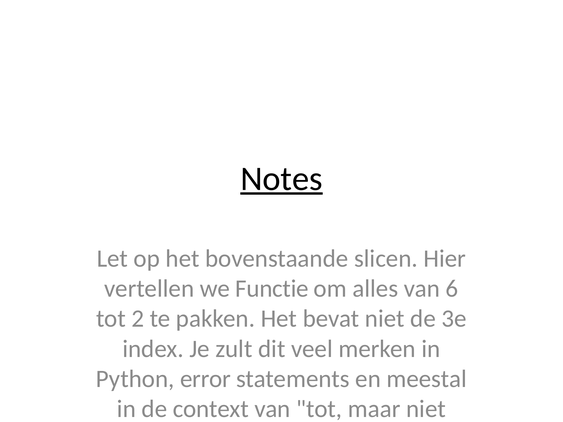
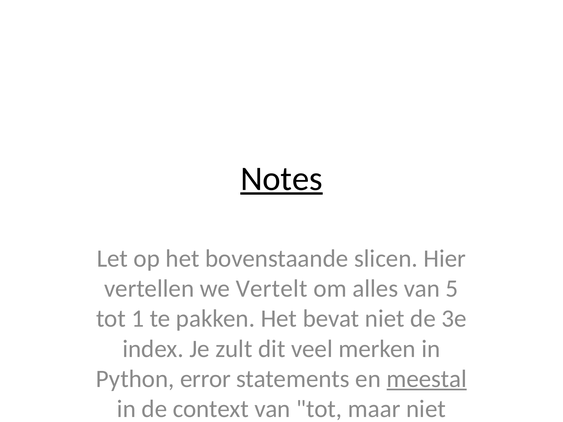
Functie: Functie -> Vertelt (272, 289)
6: 6 -> 5 (452, 289)
2: 2 -> 1 (138, 319)
meestal underline: none -> present (427, 379)
